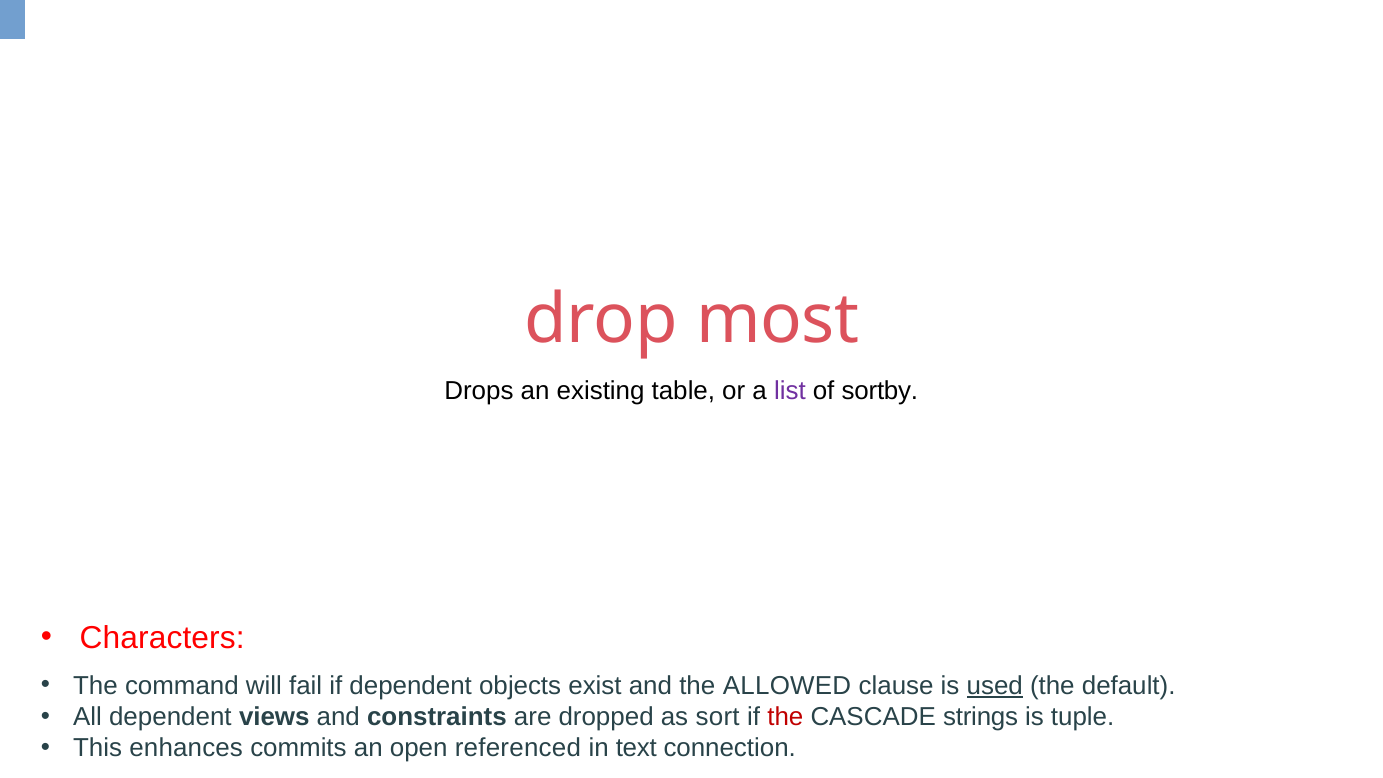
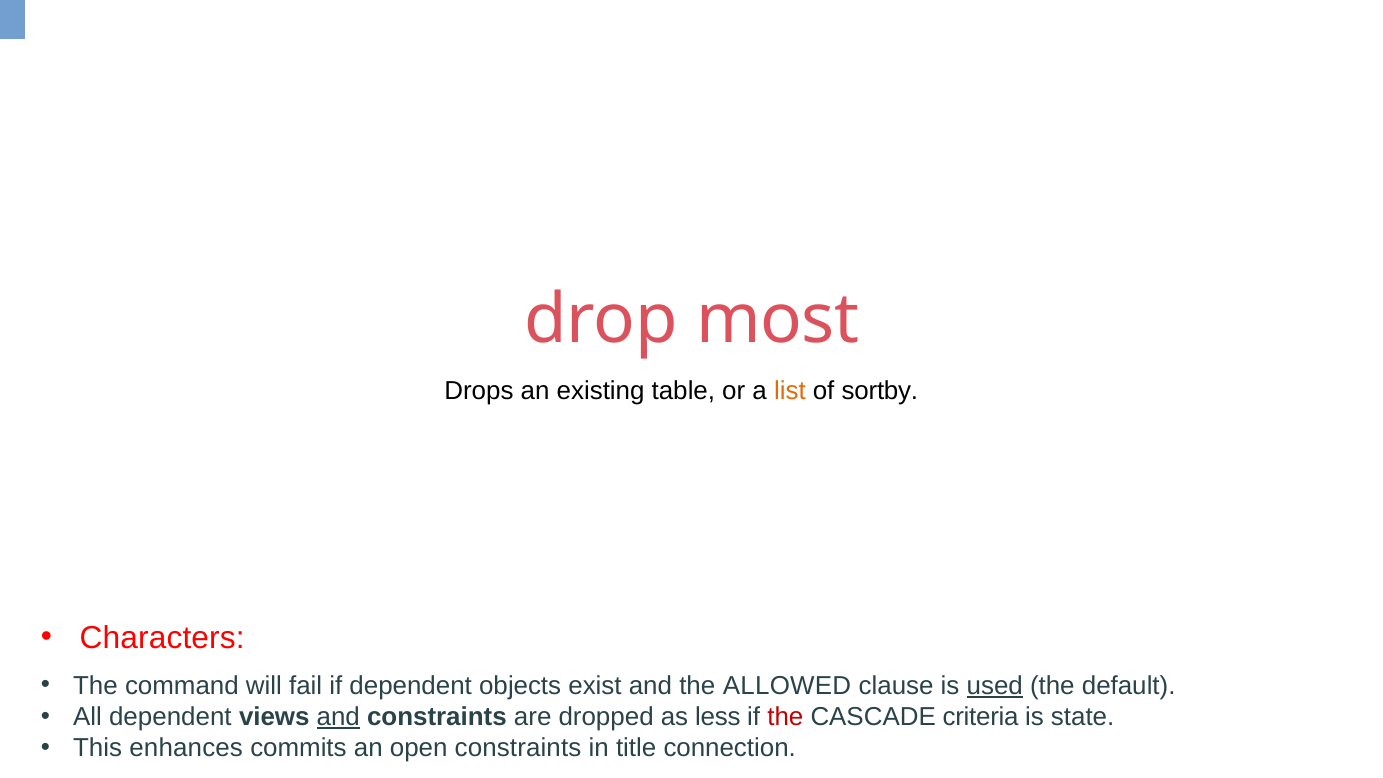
list colour: purple -> orange (790, 390)
and underline: none -> present (338, 717)
sort: sort -> less (718, 717)
strings: strings -> criteria (981, 717)
tuple: tuple -> state (1083, 717)
open referenced: referenced -> constraints (518, 748)
text: text -> title (636, 748)
